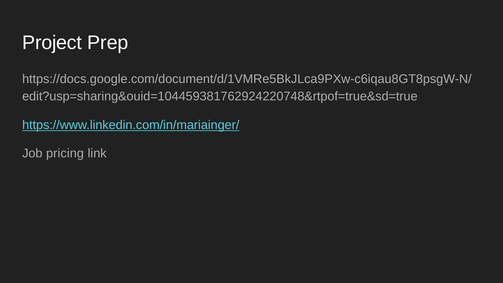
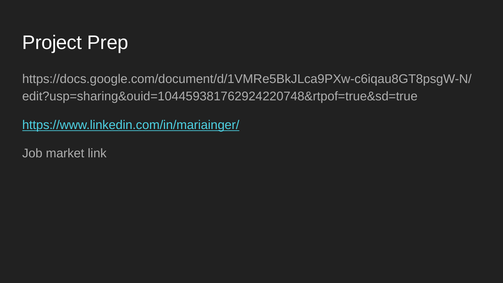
pricing: pricing -> market (65, 153)
